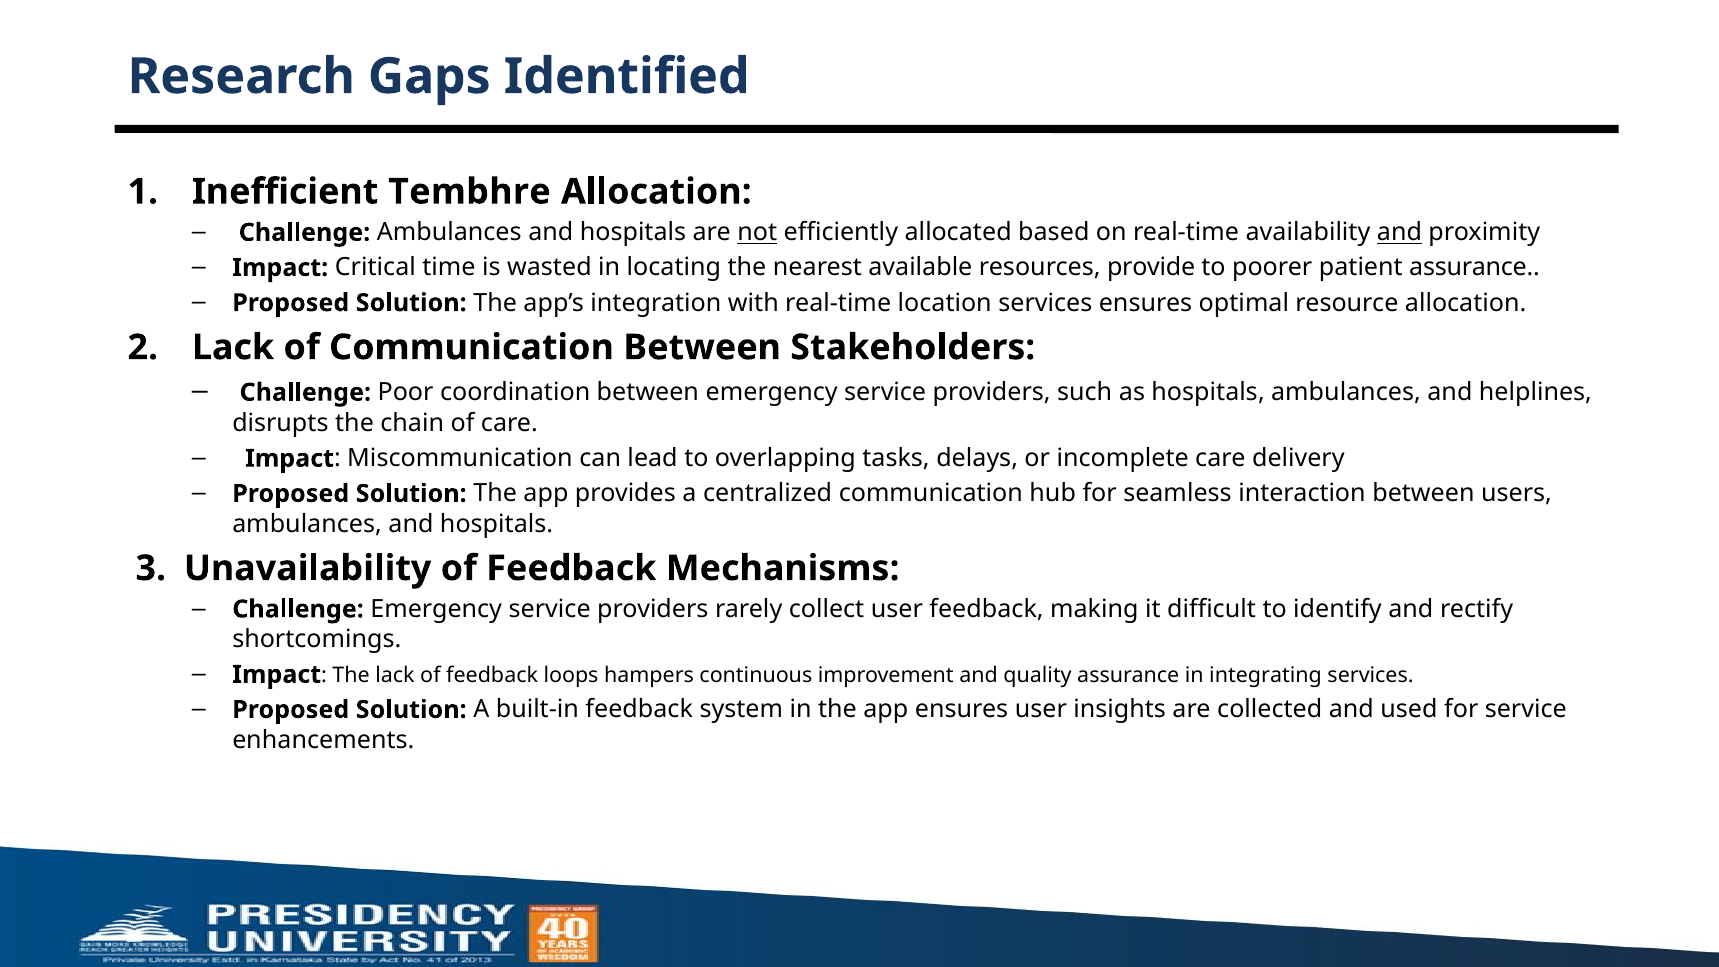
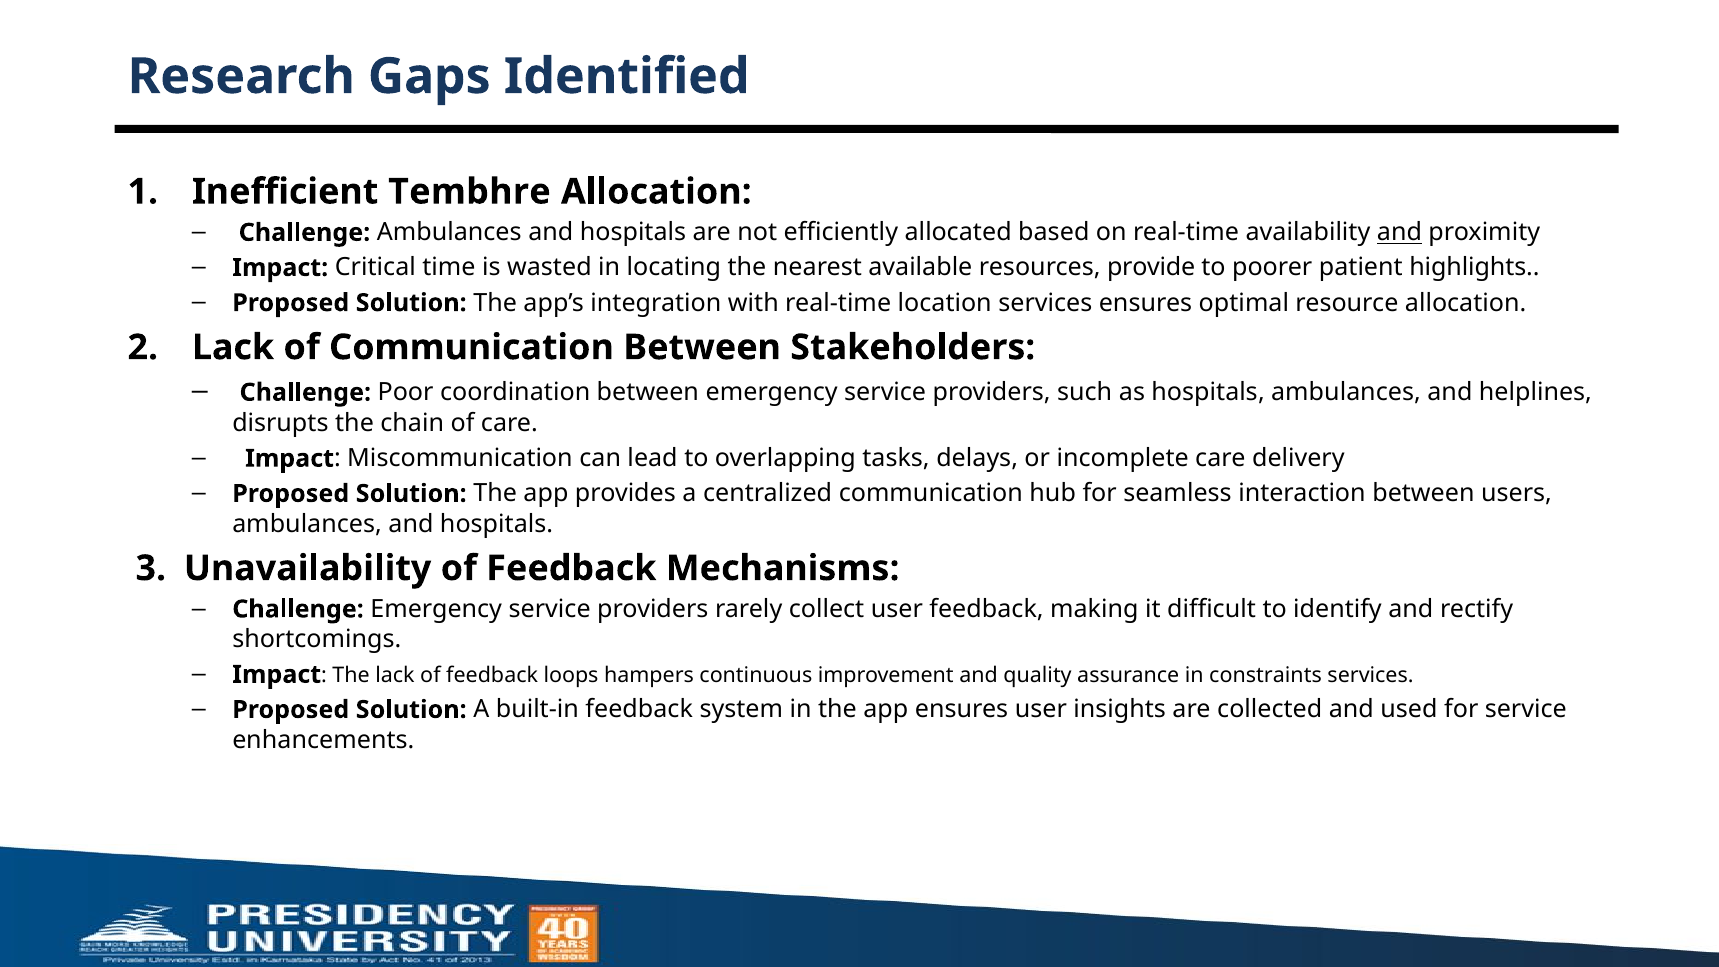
not underline: present -> none (757, 233)
patient assurance: assurance -> highlights (1474, 268)
integrating: integrating -> constraints (1266, 676)
